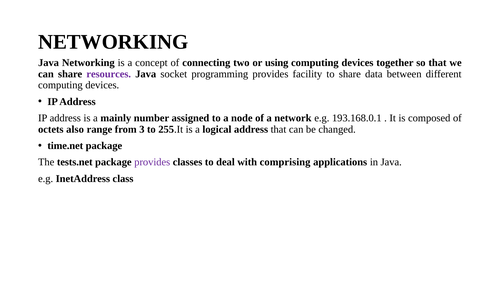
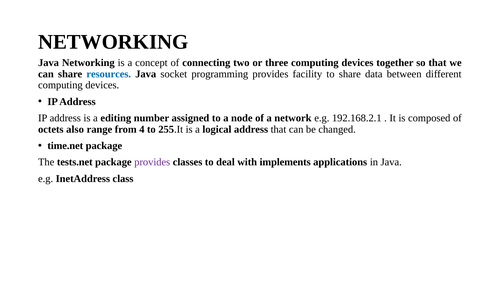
using: using -> three (277, 63)
resources colour: purple -> blue (109, 74)
mainly: mainly -> editing (116, 118)
193.168.0.1: 193.168.0.1 -> 192.168.2.1 (357, 118)
3: 3 -> 4 (142, 129)
comprising: comprising -> implements (285, 162)
